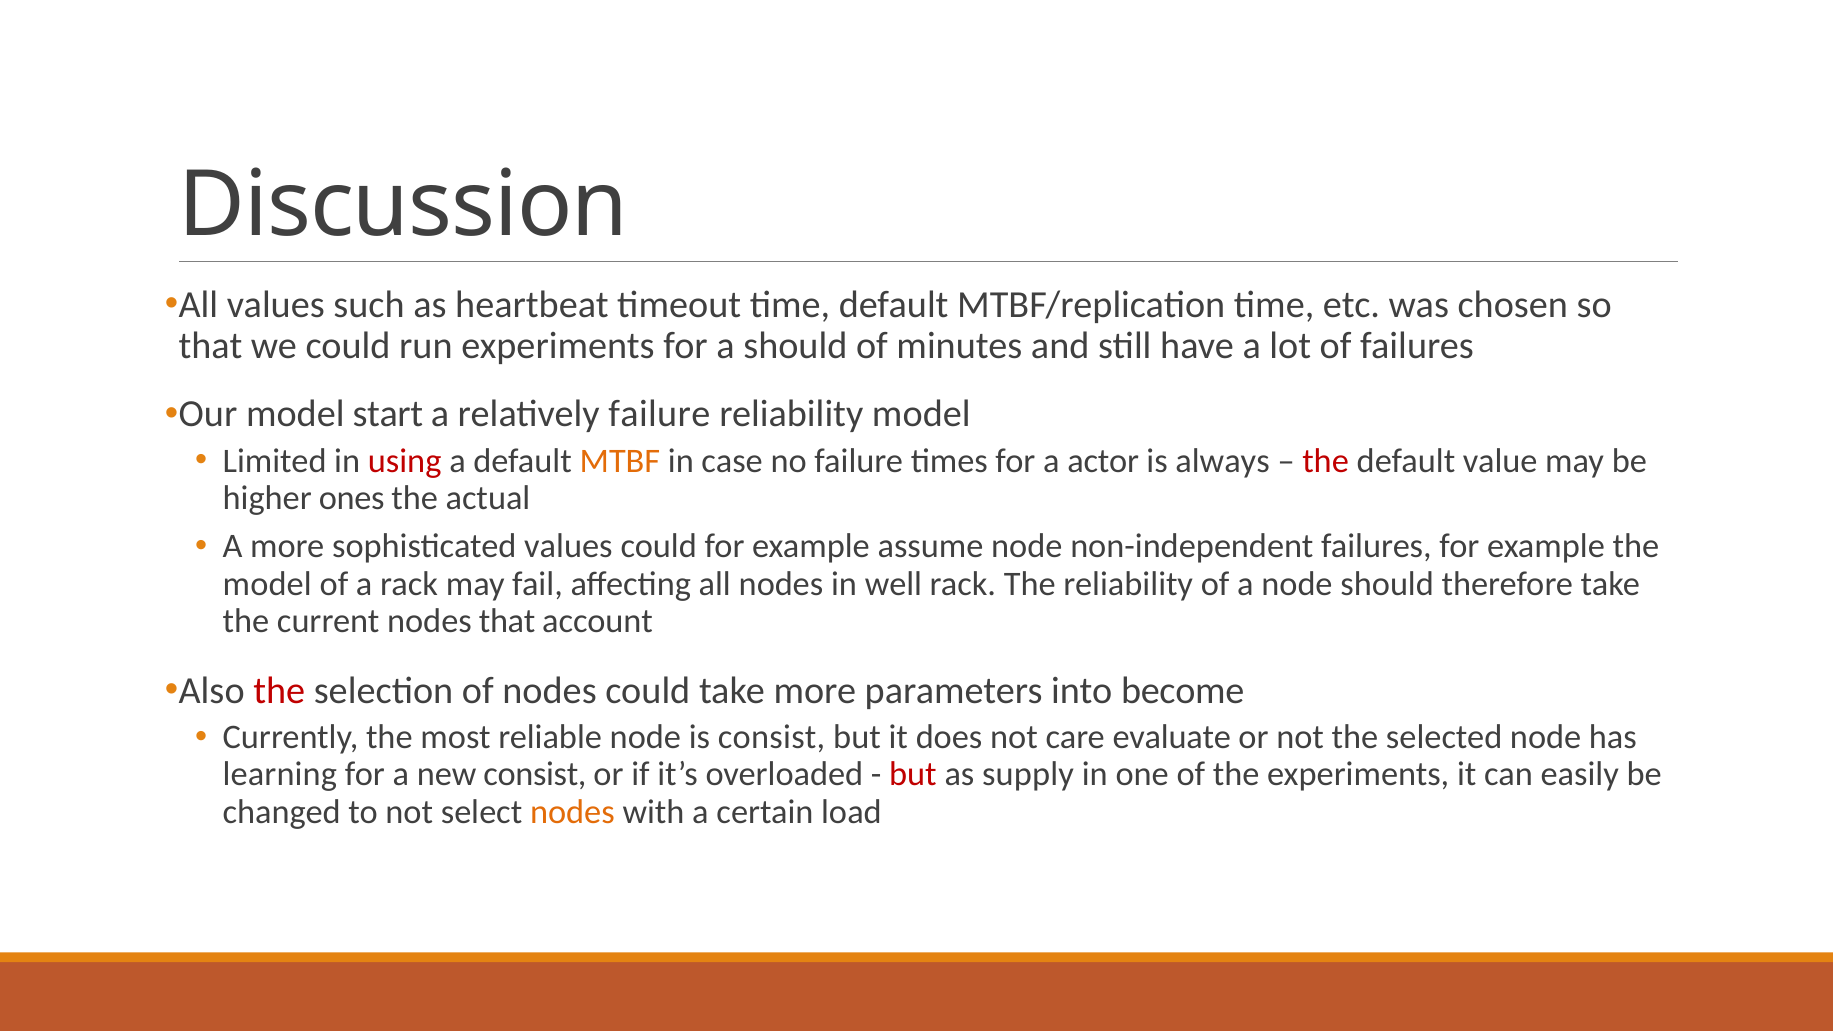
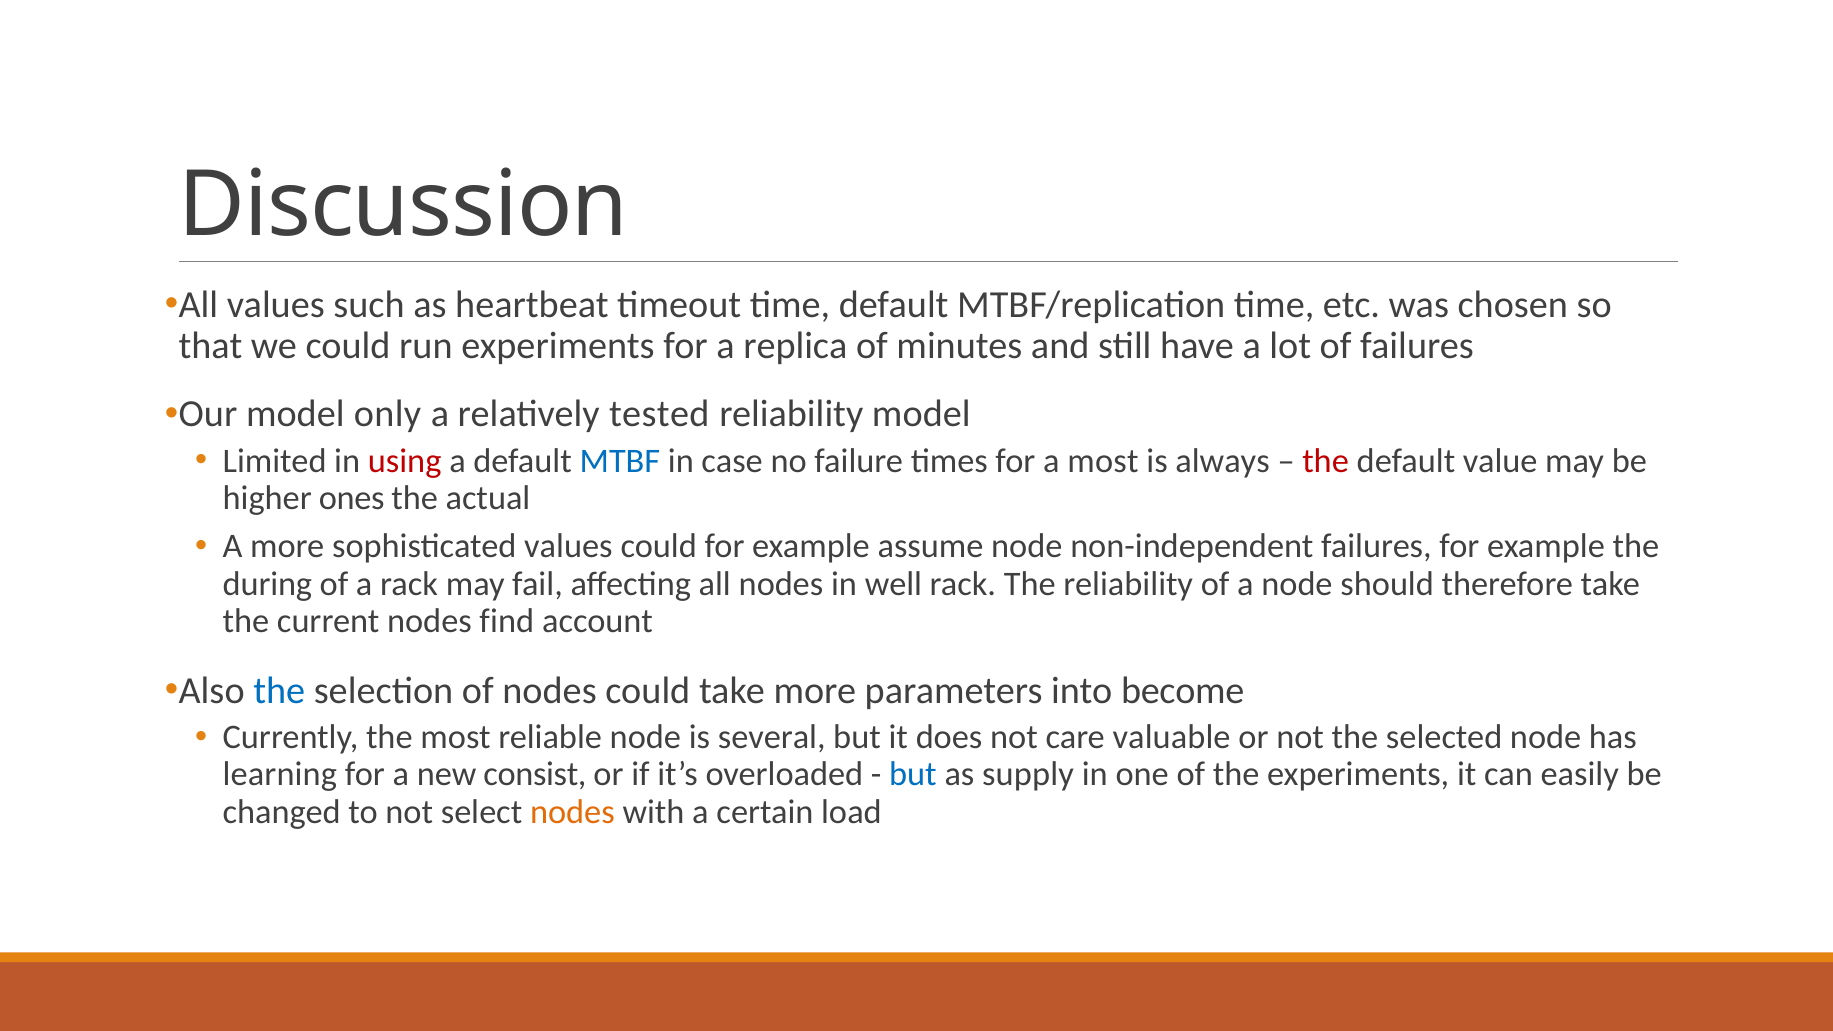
a should: should -> replica (795, 346)
start: start -> only (387, 414)
relatively failure: failure -> tested (659, 414)
MTBF colour: orange -> blue (620, 461)
a actor: actor -> most (1103, 461)
model: model -> during (267, 584)
nodes that: that -> find (507, 621)
the colour: red -> blue (279, 691)
is consist: consist -> several (772, 737)
evaluate: evaluate -> valuable (1172, 737)
but colour: red -> blue (913, 775)
